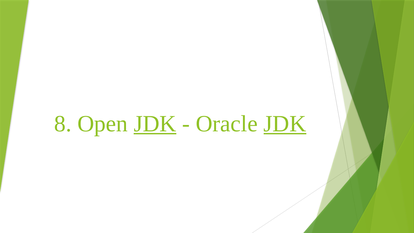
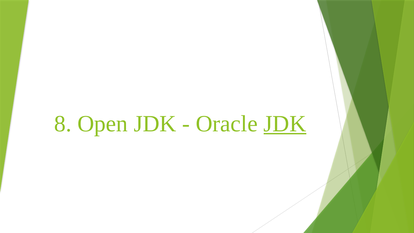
JDK underline: present -> none (155, 124)
